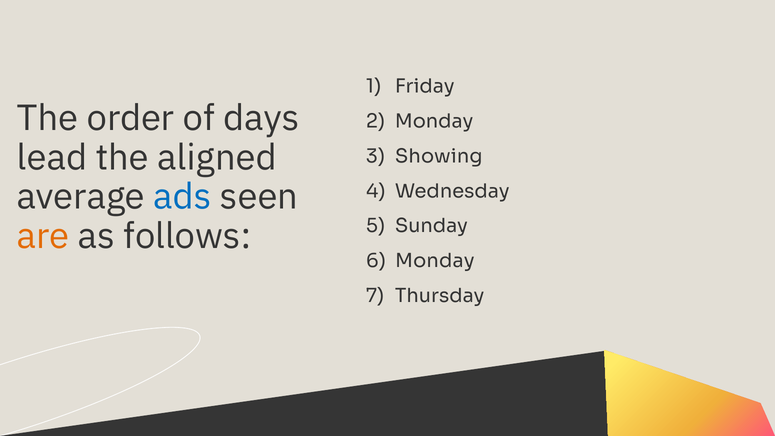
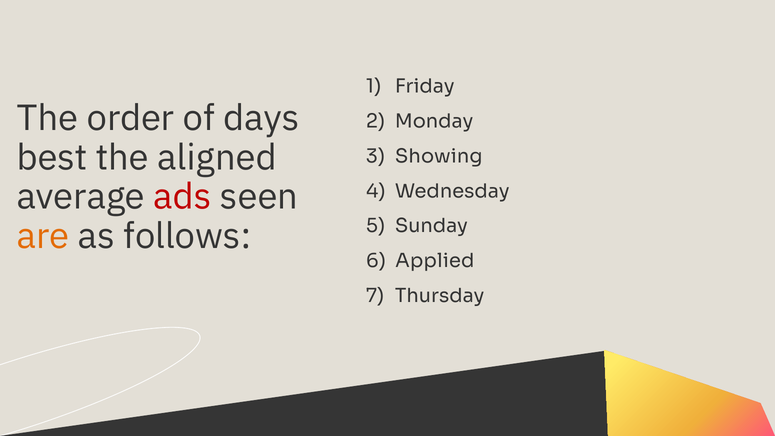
lead: lead -> best (52, 158)
ads colour: blue -> red (182, 197)
Monday: Monday -> Applied (435, 261)
